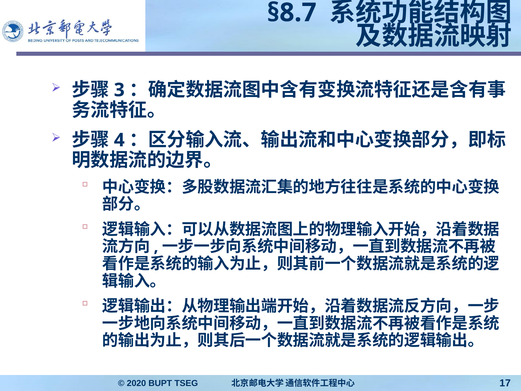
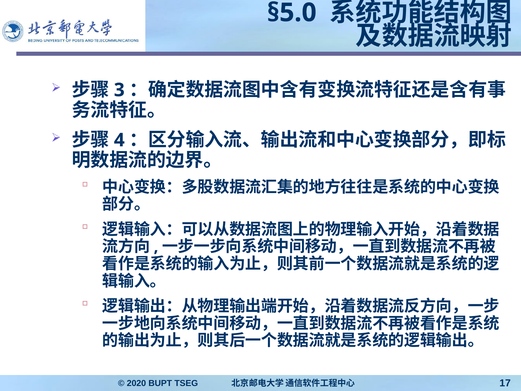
§8.7: §8.7 -> §5.0 (292, 13)
